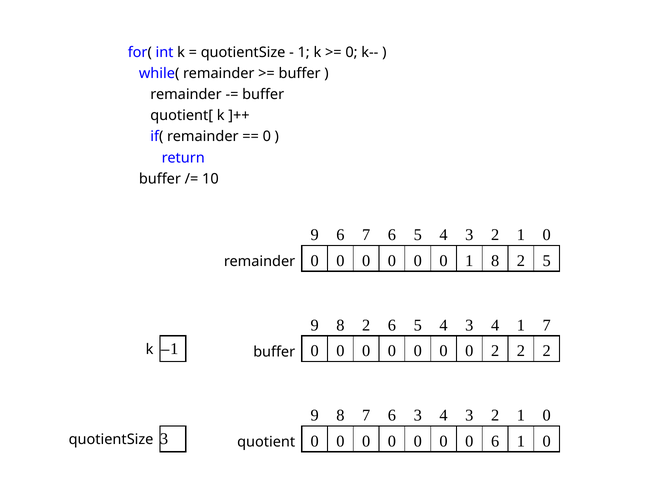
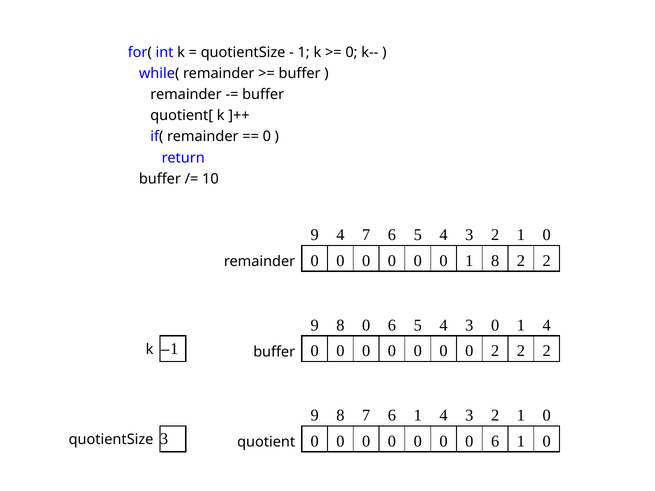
9 6: 6 -> 4 (340, 235)
8 2 5: 5 -> 2 (547, 261)
9 8 2: 2 -> 0 (366, 325)
4 3 4: 4 -> 0 (495, 325)
7: 7 -> 4 (547, 325)
7 6 3: 3 -> 1 (418, 416)
